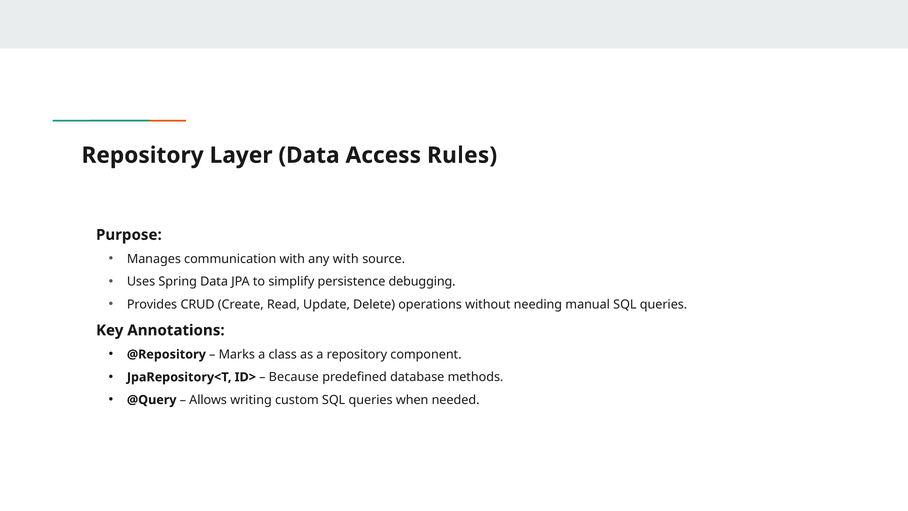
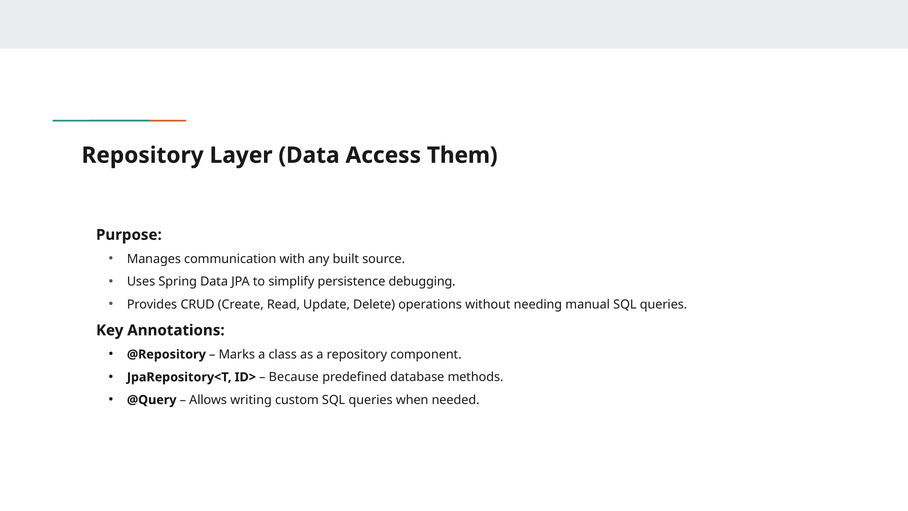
Rules: Rules -> Them (462, 155)
any with: with -> built (346, 259)
